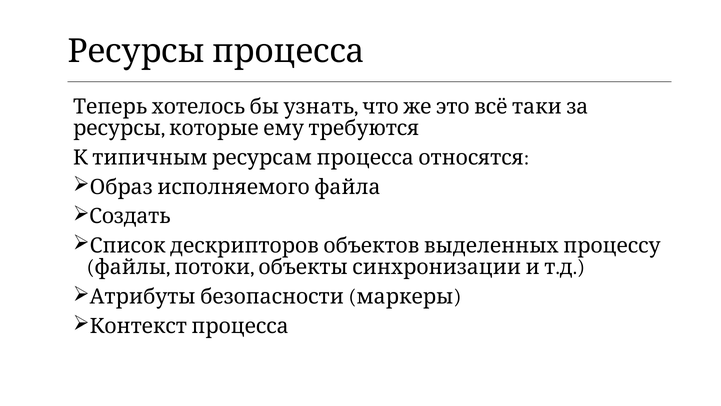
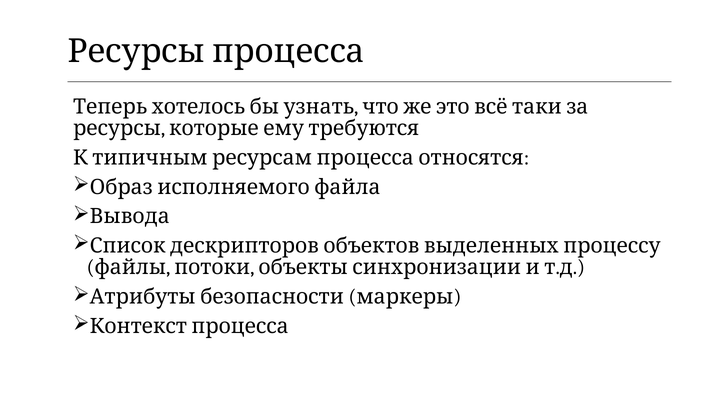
Создать: Создать -> Вывода (130, 216)
